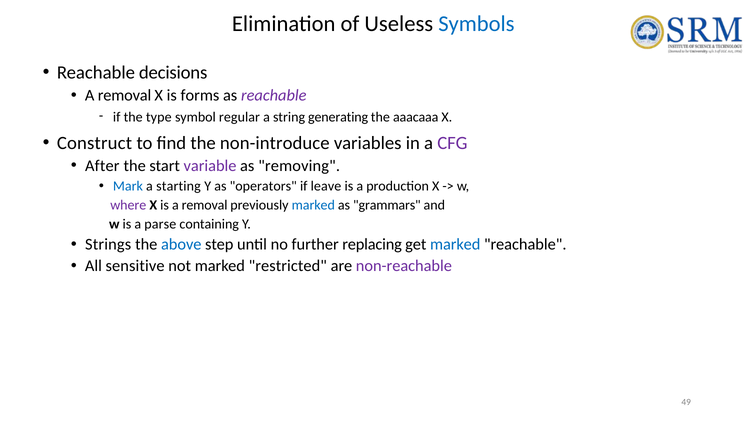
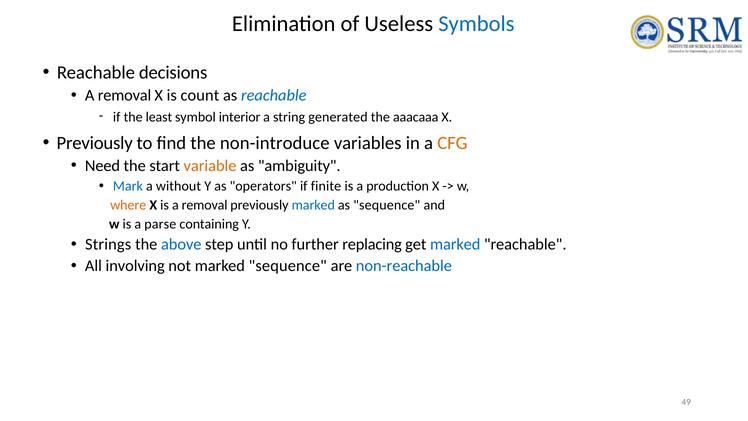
forms: forms -> count (200, 95)
reachable colour: purple -> blue (274, 95)
type: type -> least (159, 117)
regular: regular -> interior (240, 117)
generating: generating -> generated (338, 117)
Construct: Construct -> Previously (95, 143)
CFG colour: purple -> orange (452, 143)
After: After -> Need (102, 166)
variable colour: purple -> orange (210, 166)
removing: removing -> ambiguity (299, 166)
starting: starting -> without (179, 186)
leave: leave -> finite (326, 186)
where colour: purple -> orange (128, 205)
as grammars: grammars -> sequence (387, 205)
sensitive: sensitive -> involving (135, 266)
marked restricted: restricted -> sequence (288, 266)
non-reachable colour: purple -> blue (404, 266)
